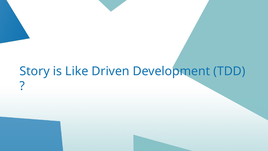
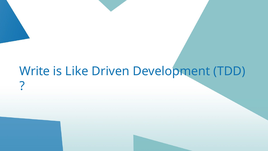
Story: Story -> Write (35, 71)
